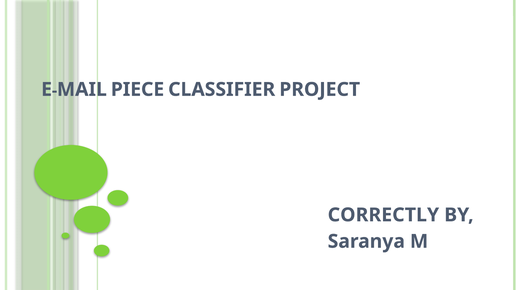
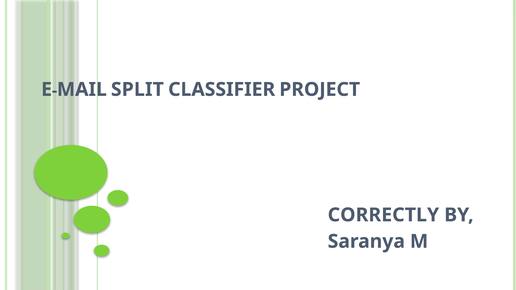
PIECE: PIECE -> SPLIT (137, 90)
